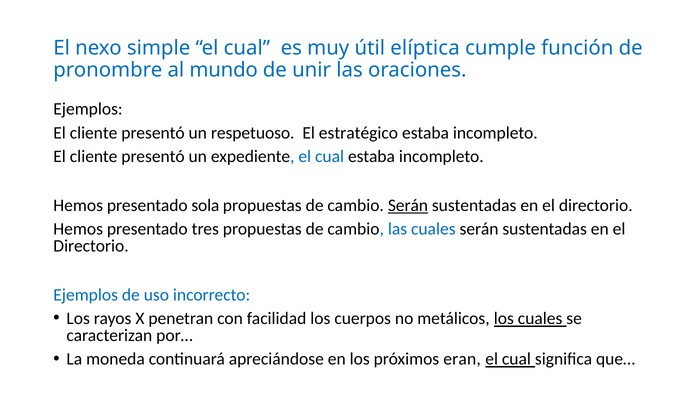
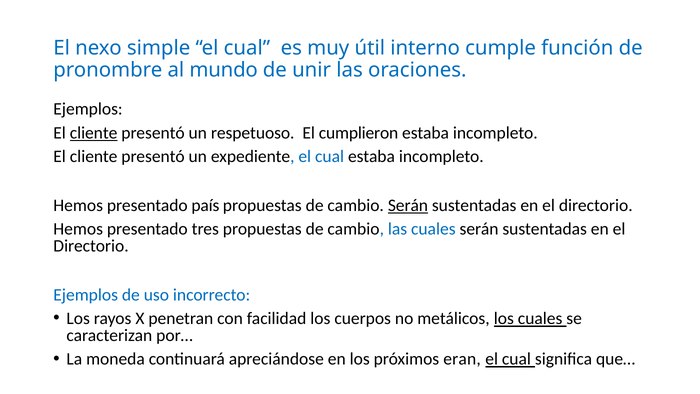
elíptica: elíptica -> interno (425, 48)
cliente underline: none -> present (94, 133)
estratégico: estratégico -> cumplieron (359, 133)
sola: sola -> país (205, 205)
